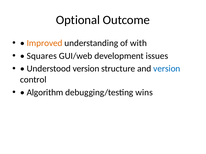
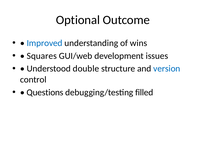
Improved colour: orange -> blue (45, 43)
with: with -> wins (139, 43)
Understood version: version -> double (86, 69)
Algorithm: Algorithm -> Questions (45, 93)
wins: wins -> filled (144, 93)
